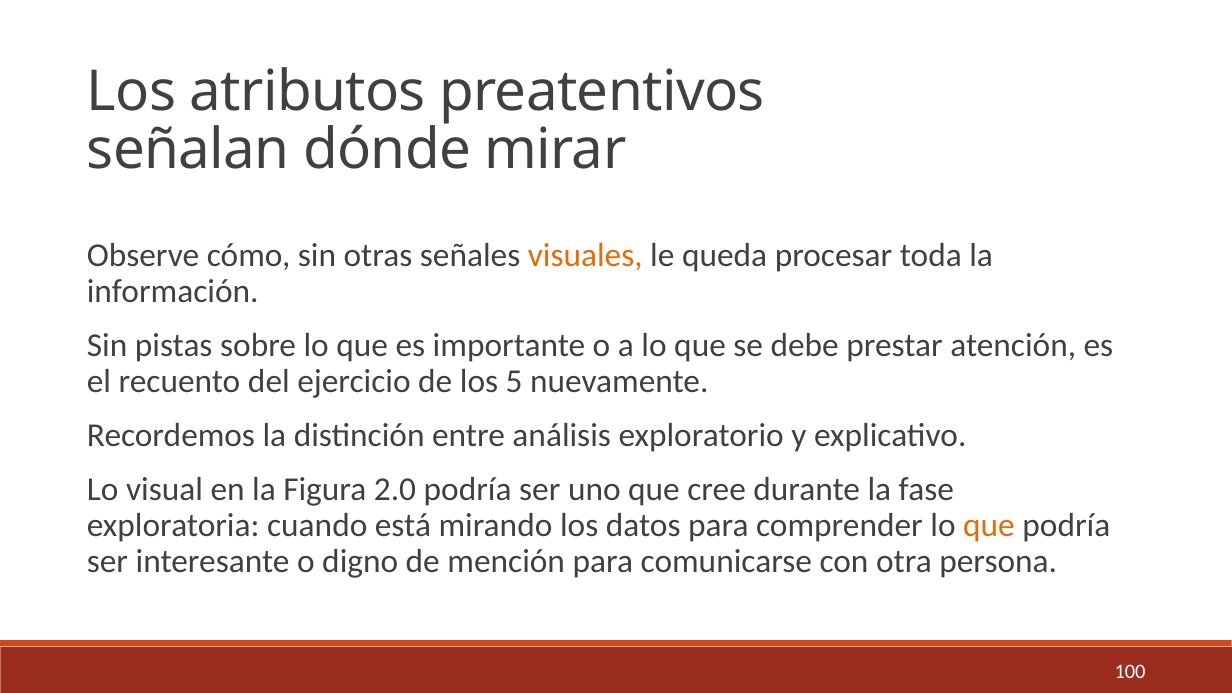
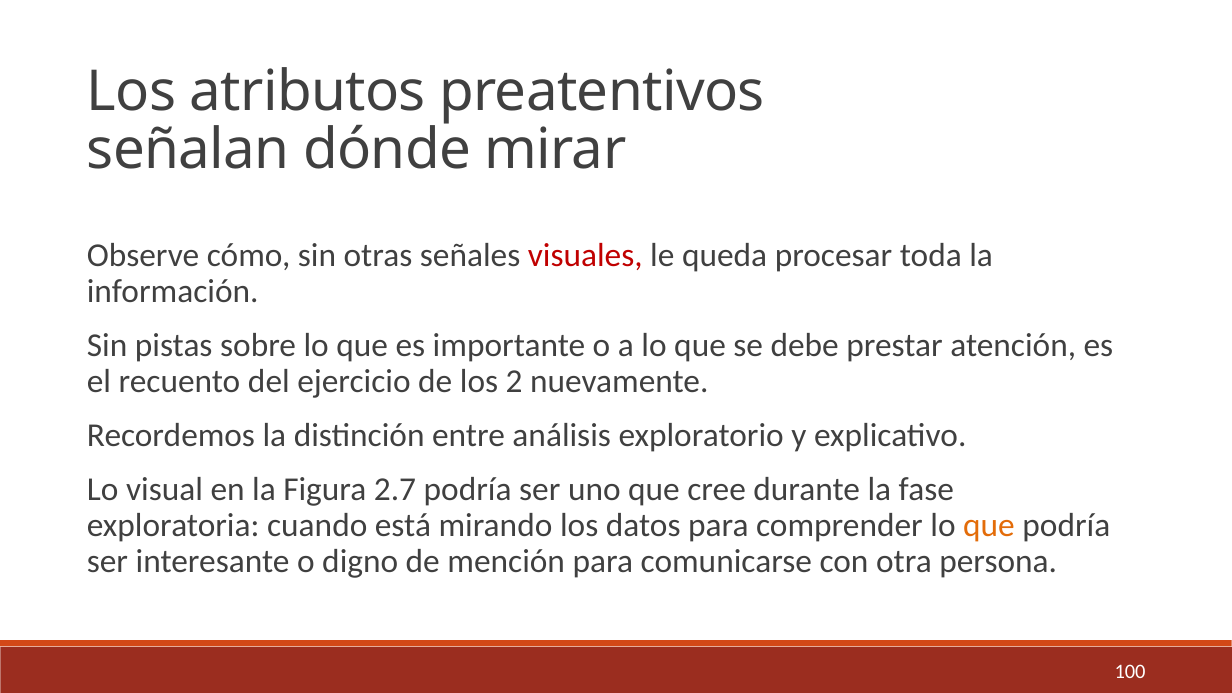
visuales colour: orange -> red (585, 255)
5: 5 -> 2 (514, 381)
2.0: 2.0 -> 2.7 (395, 489)
